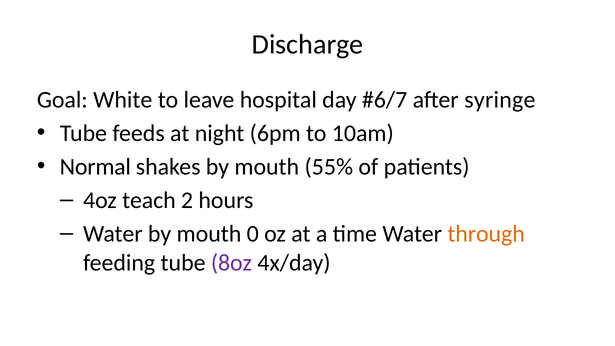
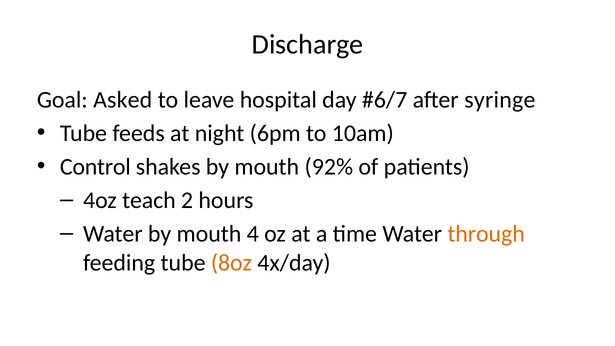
White: White -> Asked (123, 100)
Normal: Normal -> Control (95, 167)
55%: 55% -> 92% (329, 167)
0: 0 -> 4 (253, 234)
8oz colour: purple -> orange (231, 263)
